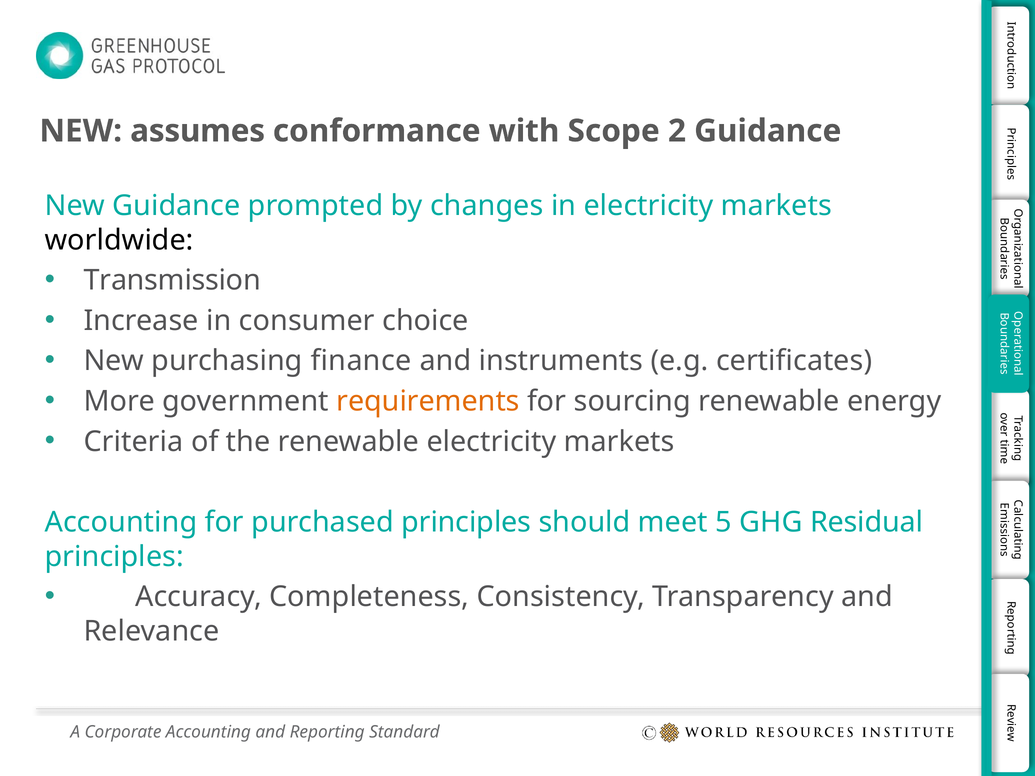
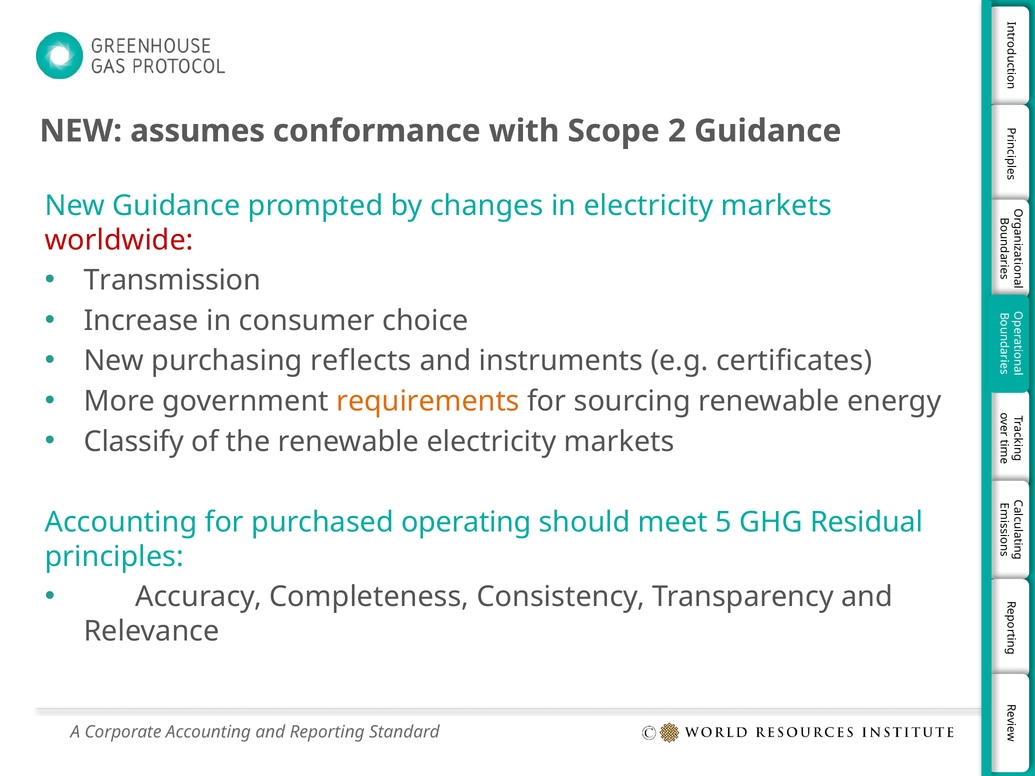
worldwide colour: black -> red (119, 240)
finance: finance -> reflects (361, 361)
Criteria: Criteria -> Classify (134, 442)
purchased principles: principles -> operating (466, 522)
